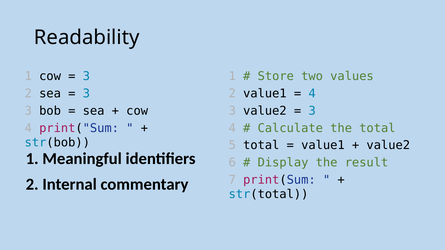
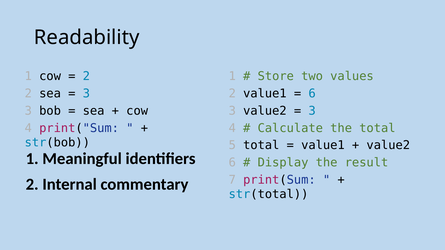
3: 3 -> 2 (86, 76)
4: 4 -> 6 (312, 94)
